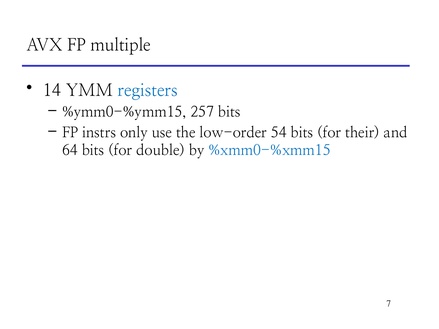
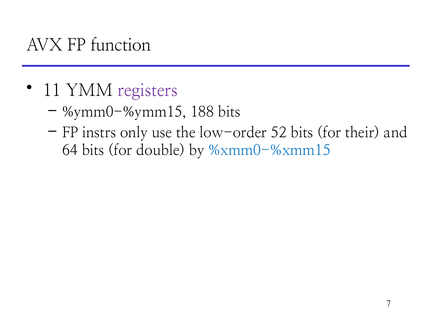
multiple: multiple -> function (121, 45)
14: 14 -> 11 (52, 90)
registers colour: blue -> purple (148, 90)
257: 257 -> 188 (202, 112)
54: 54 -> 52 (279, 133)
